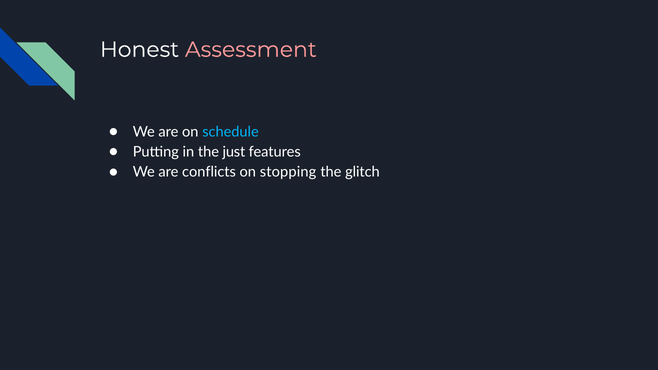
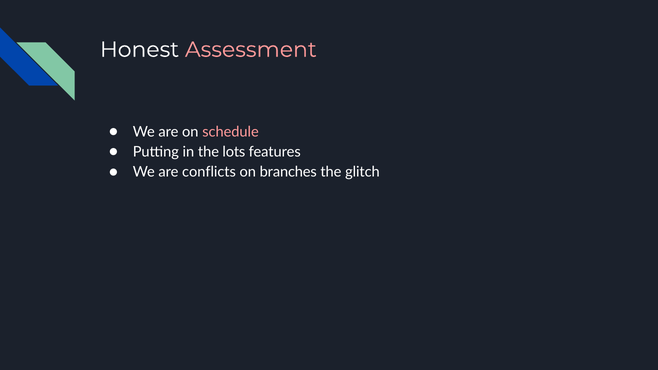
schedule colour: light blue -> pink (231, 132)
just: just -> lots (234, 152)
stopping: stopping -> branches (288, 172)
